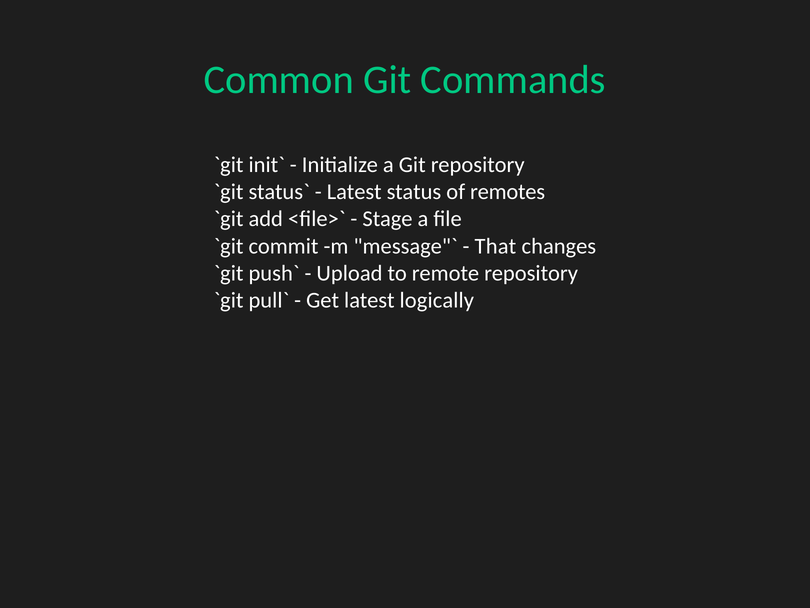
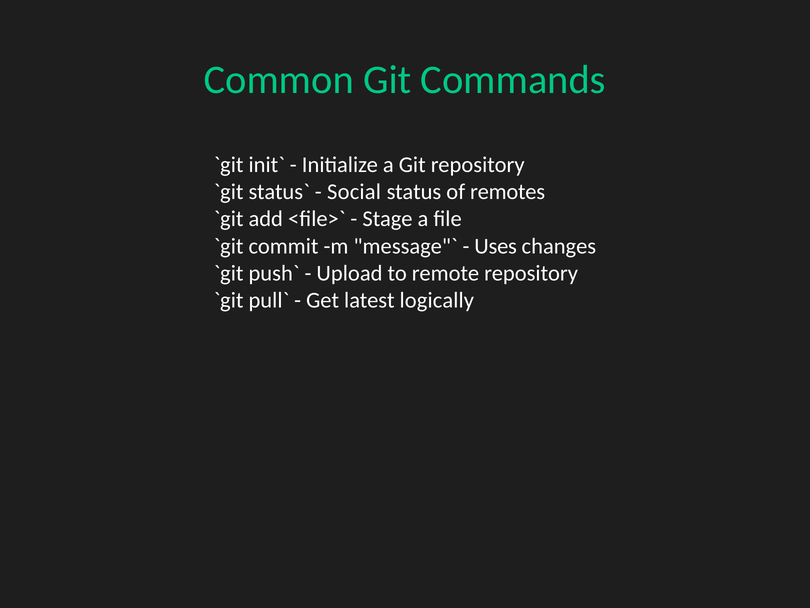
Latest: Latest -> Social (354, 192)
That: That -> Uses (496, 246)
